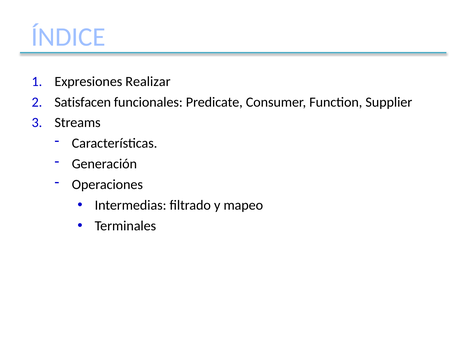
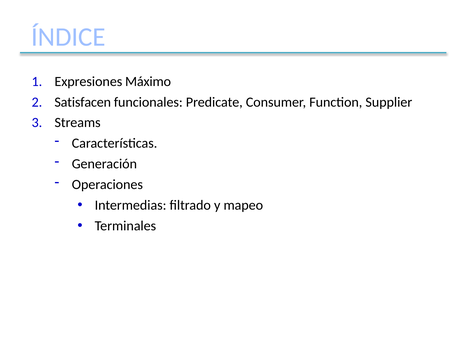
Realizar: Realizar -> Máximo (148, 81)
